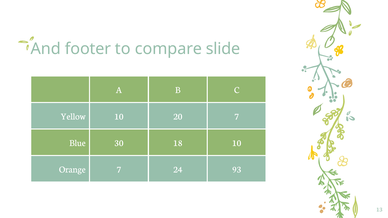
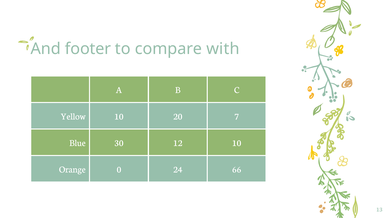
slide: slide -> with (223, 49)
18: 18 -> 12 (178, 143)
Orange 7: 7 -> 0 (119, 170)
93: 93 -> 66 (237, 170)
